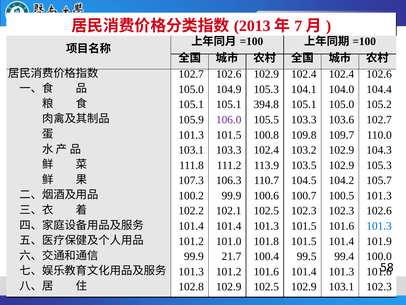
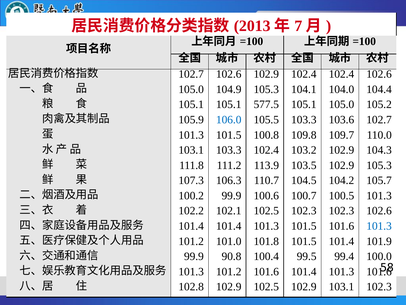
394.8: 394.8 -> 577.5 (266, 104)
106.0 colour: purple -> blue (229, 120)
21.7: 21.7 -> 90.8 (232, 256)
